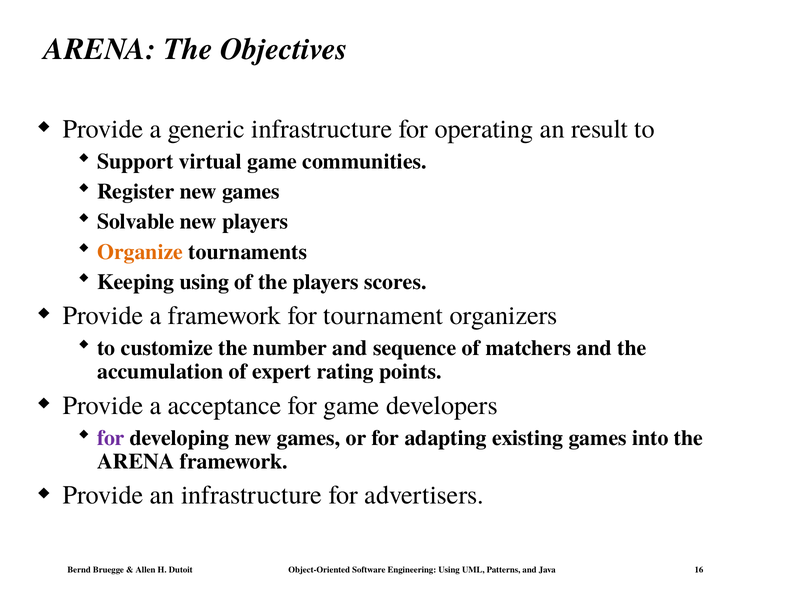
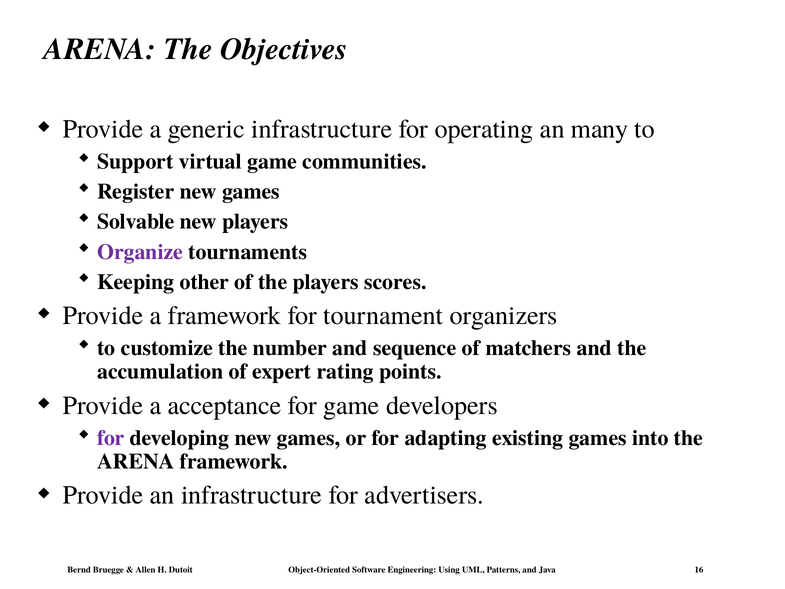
result: result -> many (600, 129)
Organize colour: orange -> purple (140, 252)
Keeping using: using -> other (204, 282)
